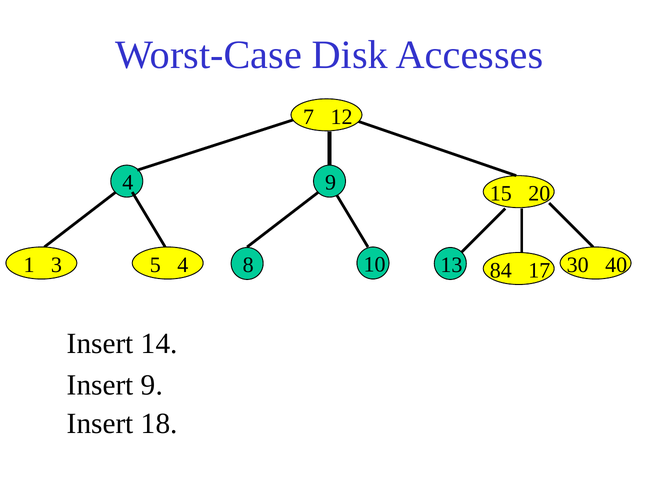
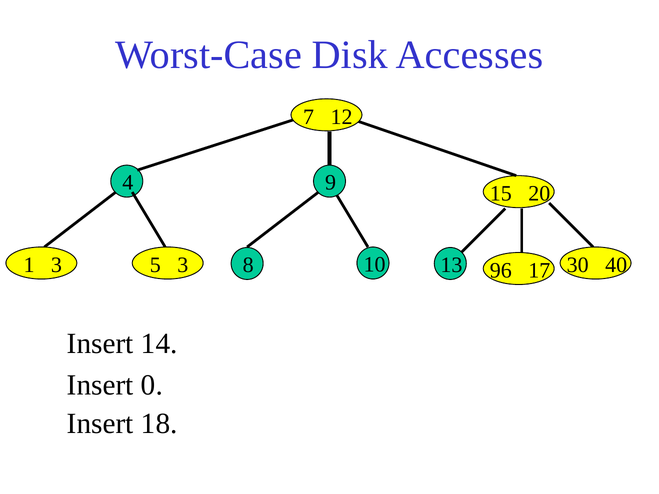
5 4: 4 -> 3 (183, 265)
84: 84 -> 96 (501, 271)
Insert 9: 9 -> 0 (152, 385)
